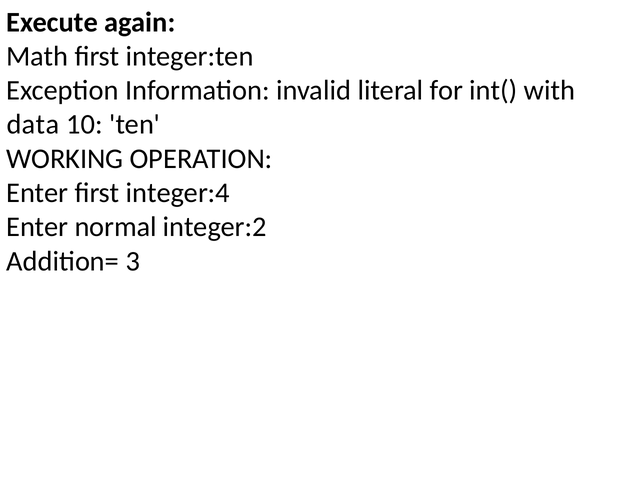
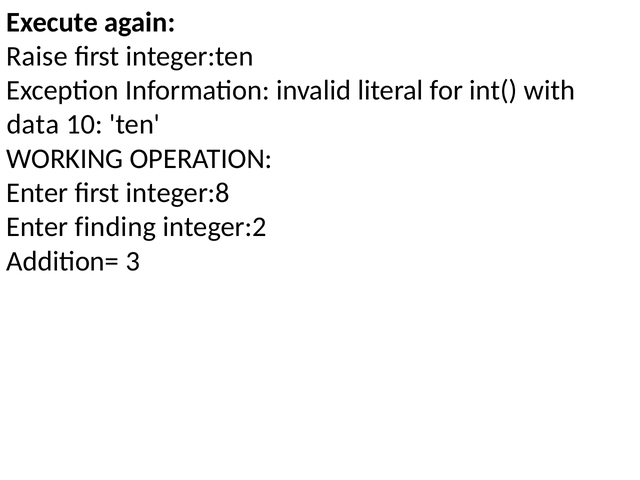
Math: Math -> Raise (37, 56)
integer:4: integer:4 -> integer:8 (178, 193)
normal: normal -> finding (115, 227)
